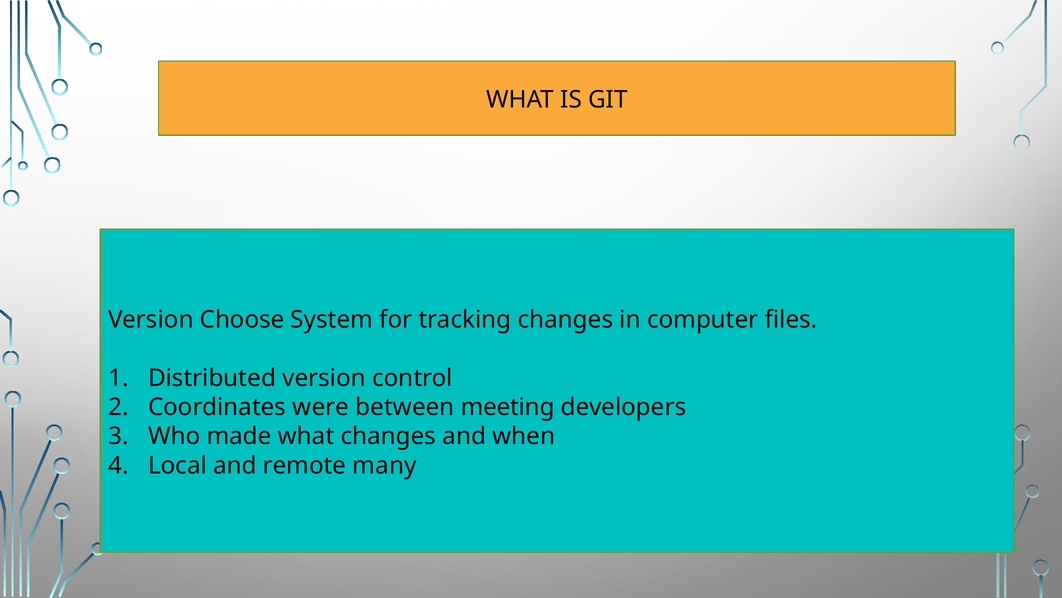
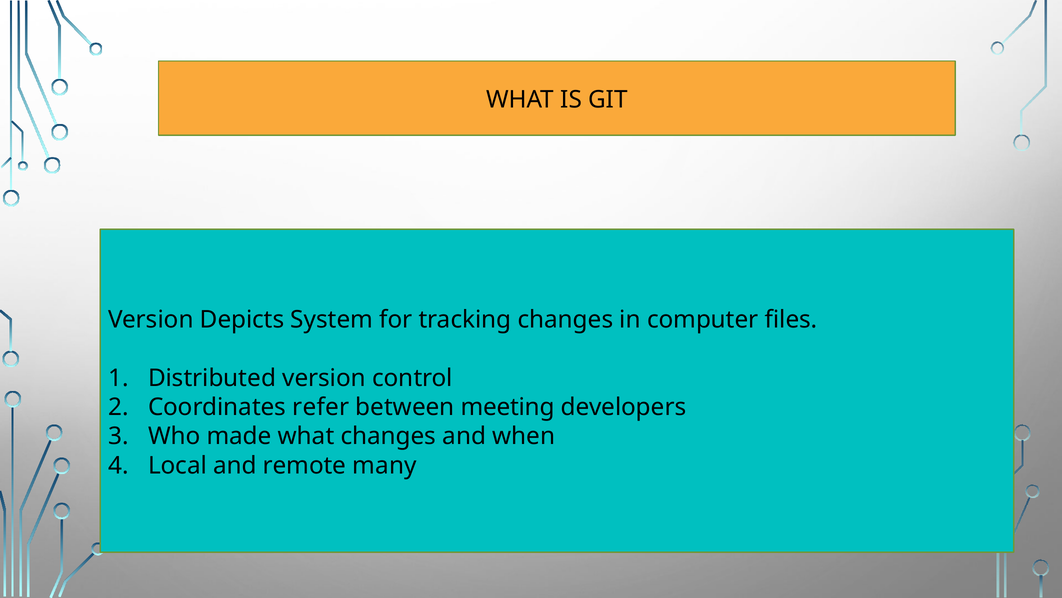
Choose: Choose -> Depicts (242, 319)
were: were -> refer (321, 407)
